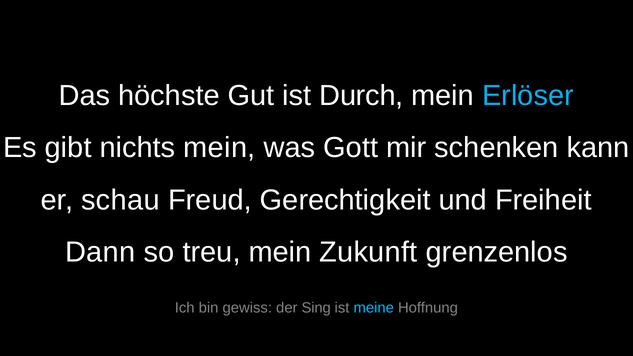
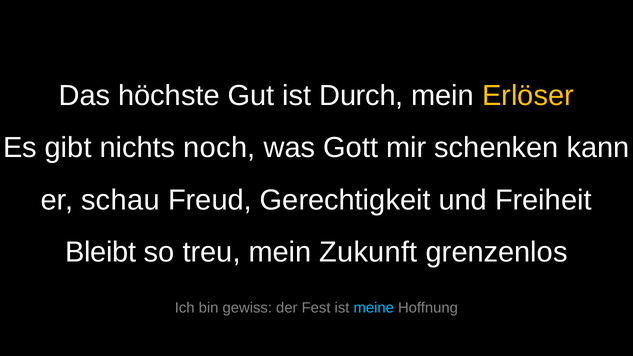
Erlöser colour: light blue -> yellow (528, 96)
nichts mein: mein -> noch (219, 148)
Dann: Dann -> Bleibt (101, 252)
Sing: Sing -> Fest (316, 308)
